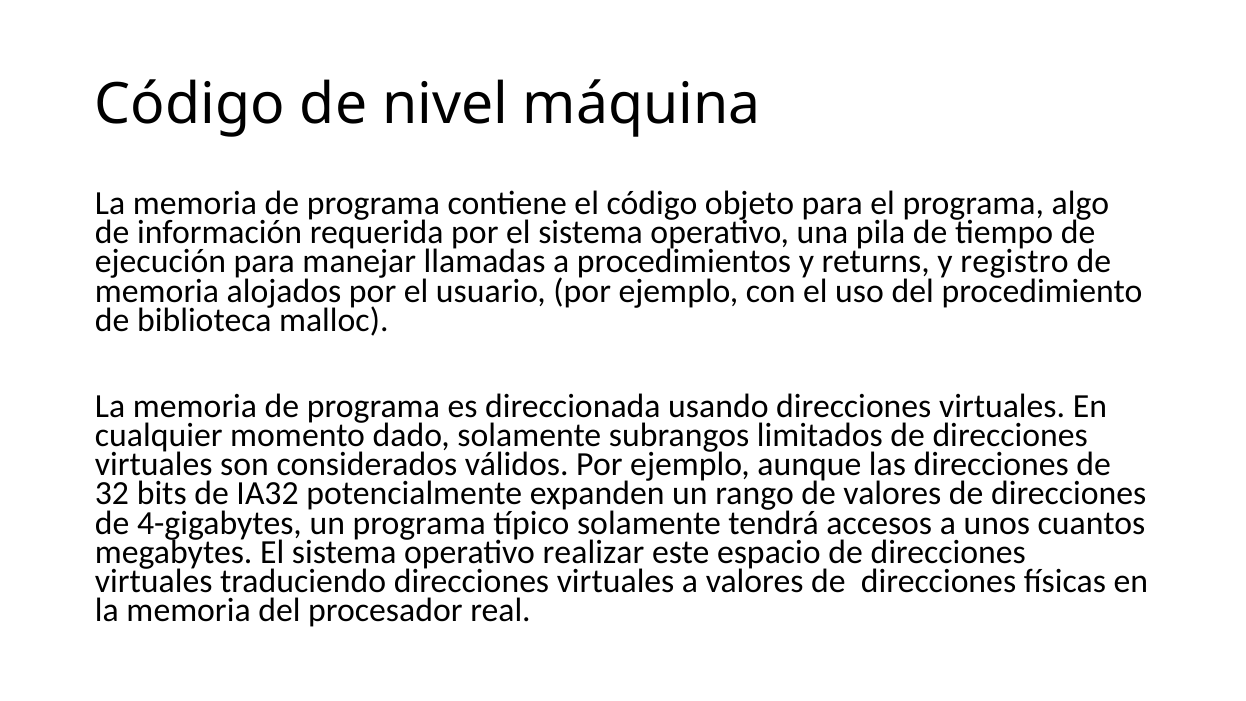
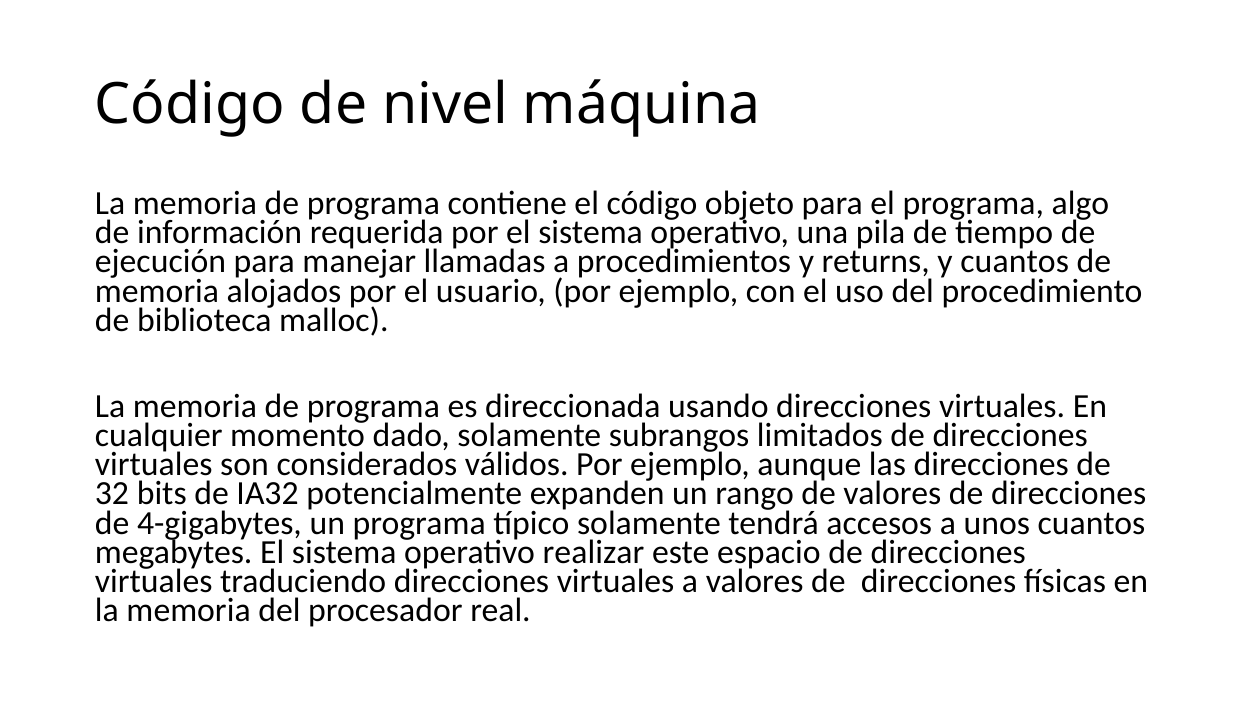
y registro: registro -> cuantos (1015, 262)
